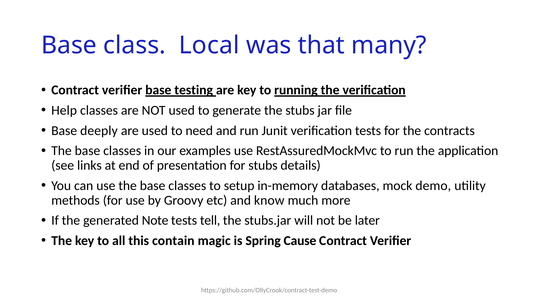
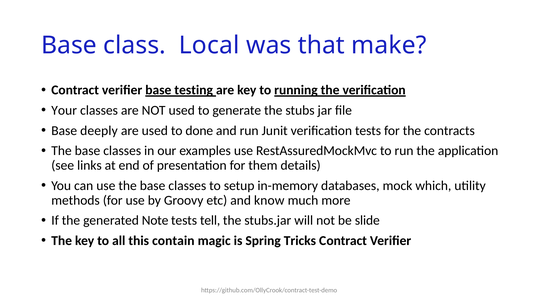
many: many -> make (389, 45)
Help: Help -> Your (64, 110)
need: need -> done (199, 130)
for stubs: stubs -> them (263, 165)
demo: demo -> which (433, 185)
later: later -> slide (367, 220)
Cause: Cause -> Tricks (300, 240)
